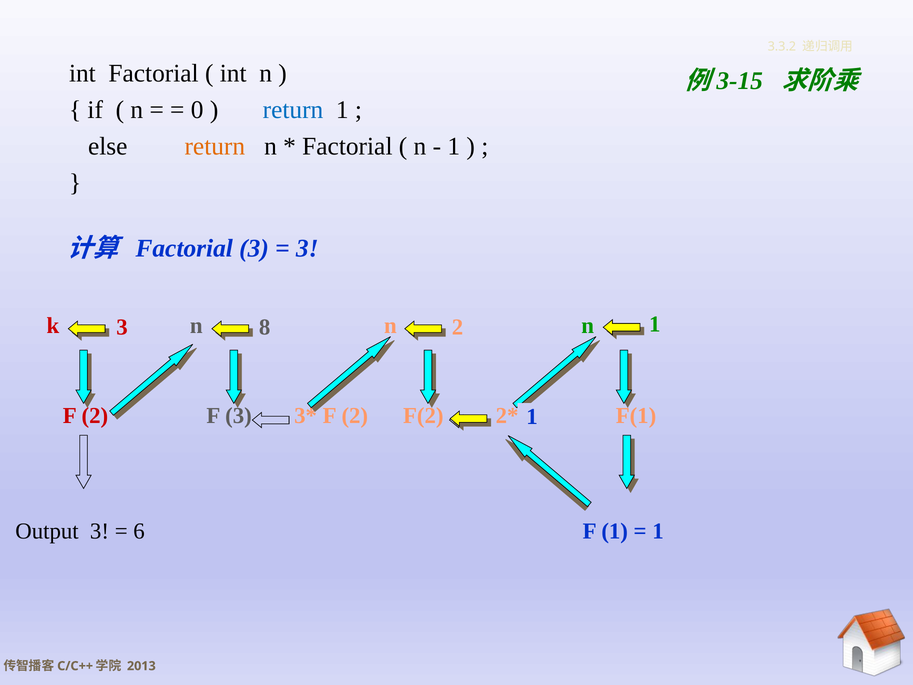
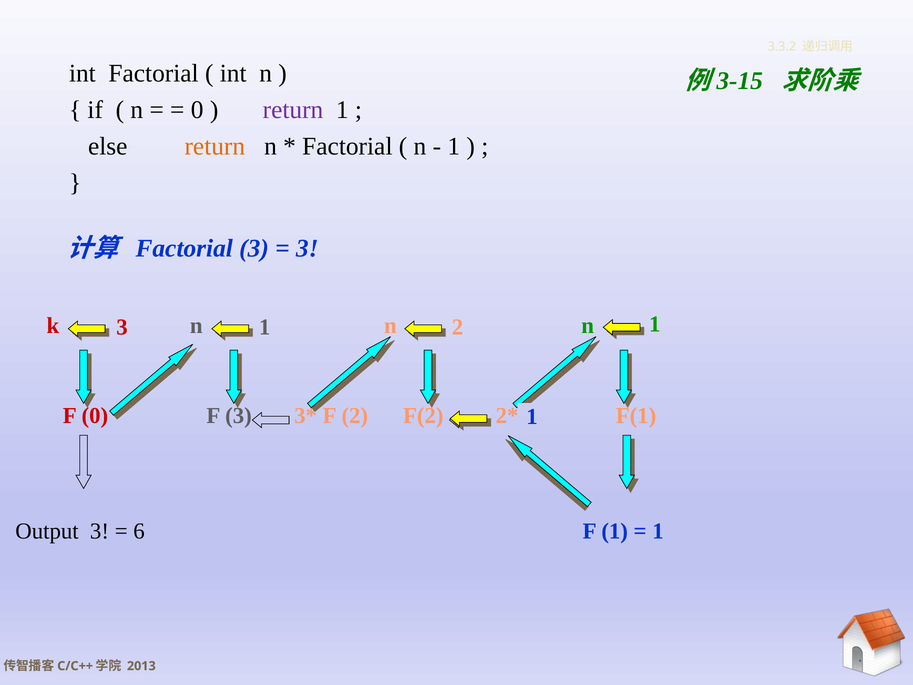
return colour: blue -> purple (293, 110)
8: 8 -> 1 (265, 327)
2: 2 -> 0 (95, 416)
